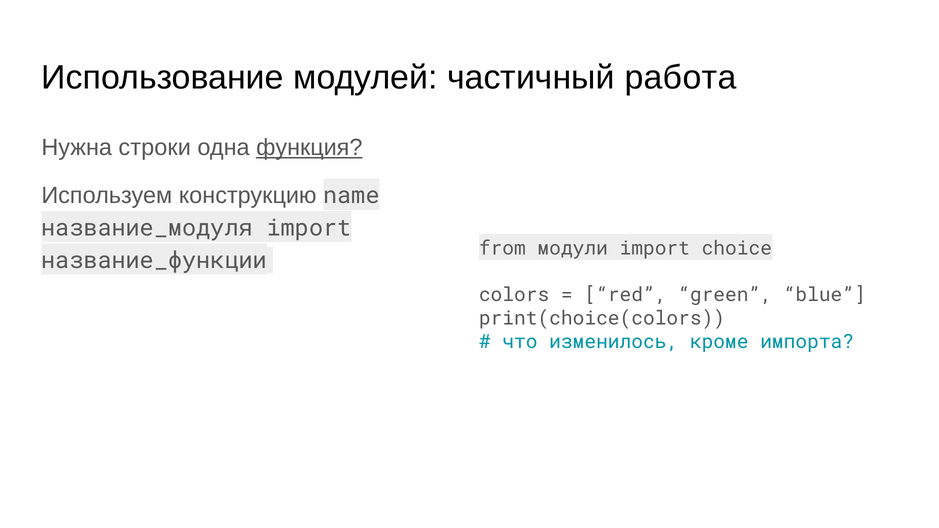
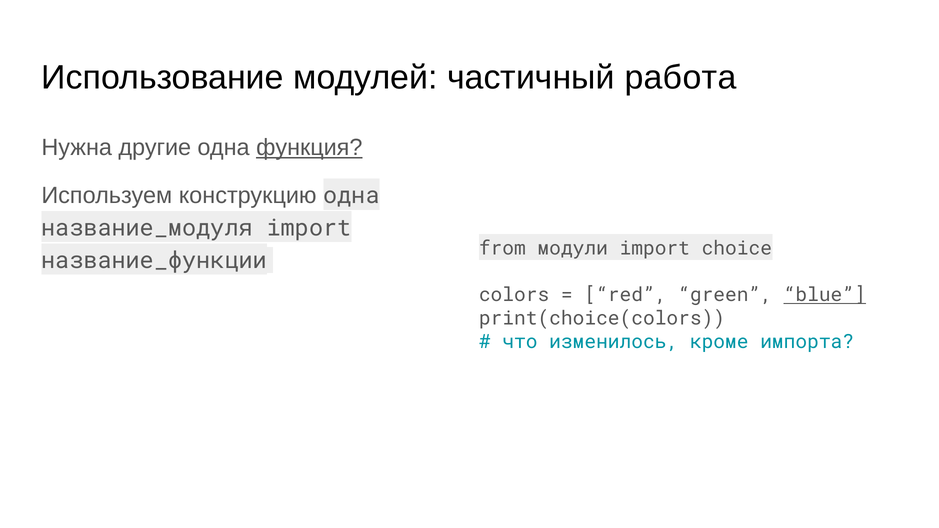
строки: строки -> другие (155, 148)
конструкцию name: name -> одна (351, 196)
blue underline: none -> present (825, 295)
